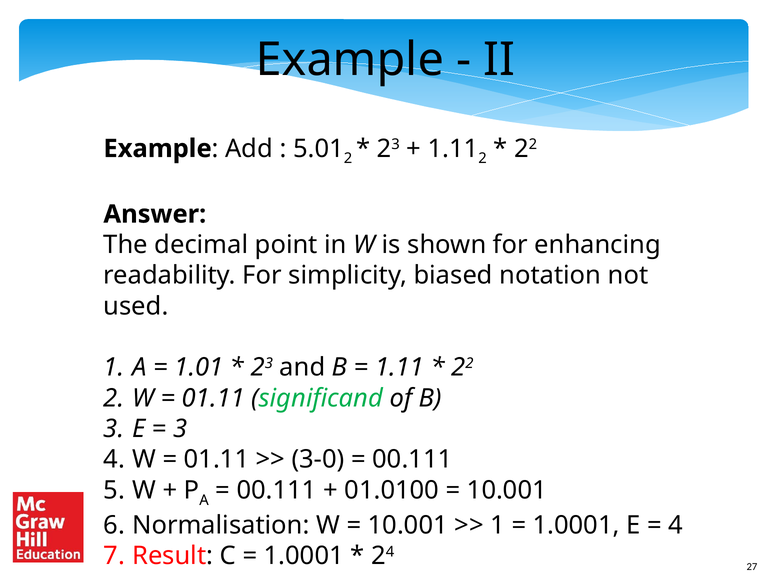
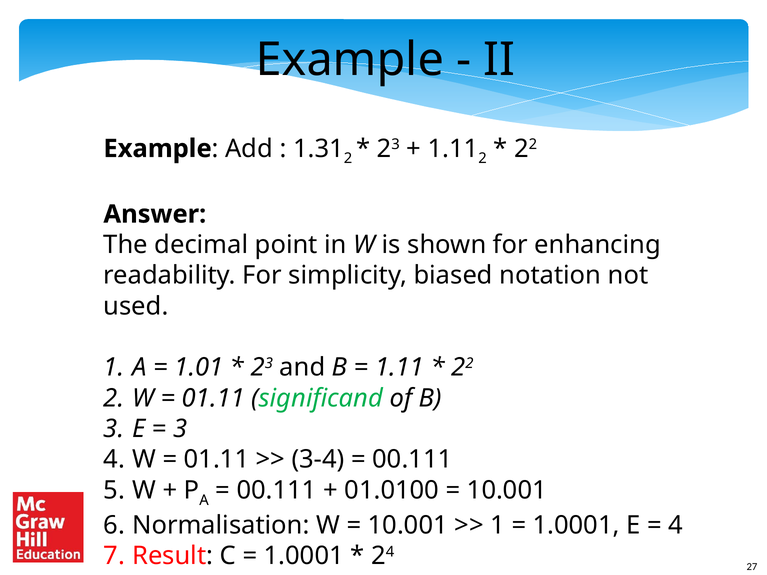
5.01: 5.01 -> 1.31 (318, 149)
3-0: 3-0 -> 3-4 (318, 460)
